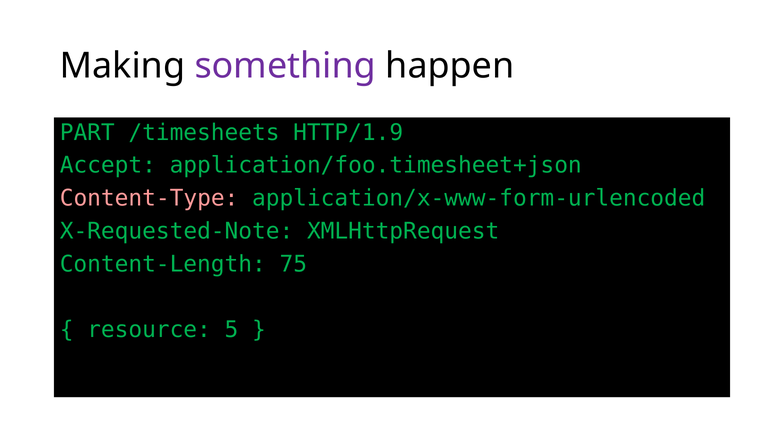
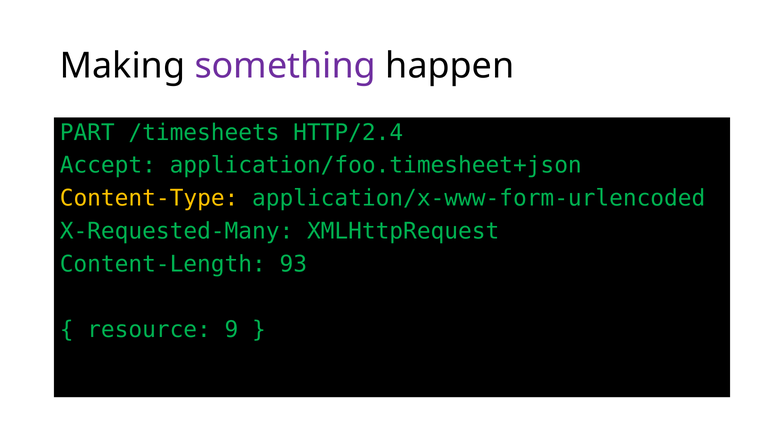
HTTP/1.9: HTTP/1.9 -> HTTP/2.4 (348, 133)
Content-Type colour: pink -> yellow (149, 198)
X-Requested-Note: X-Requested-Note -> X-Requested-Many (177, 231)
75: 75 -> 93 (293, 264)
5: 5 -> 9 (231, 330)
